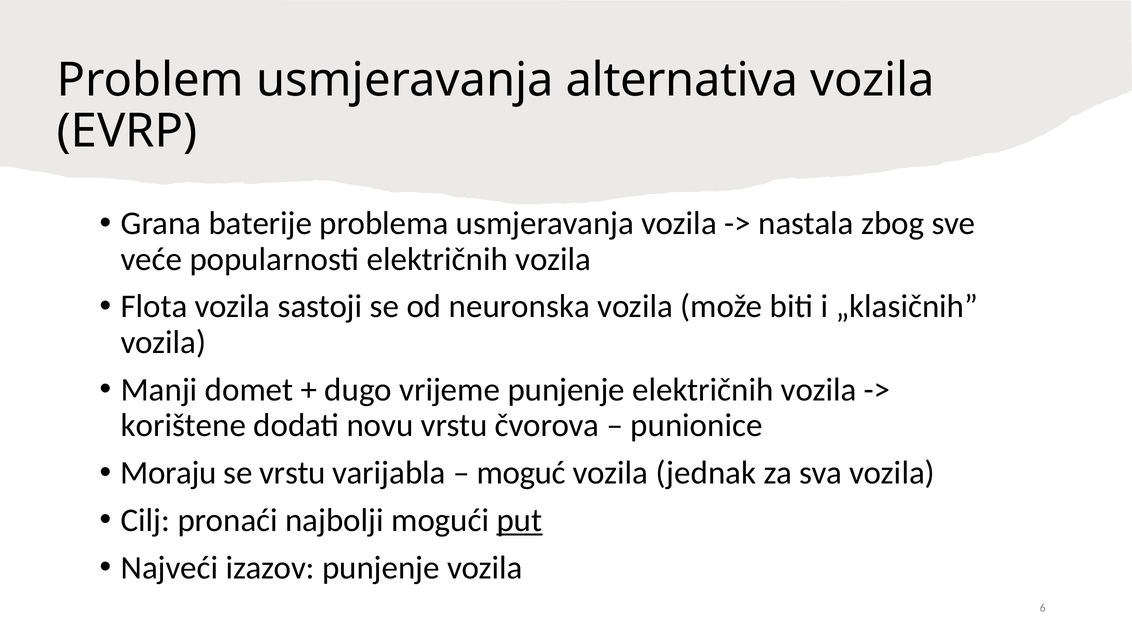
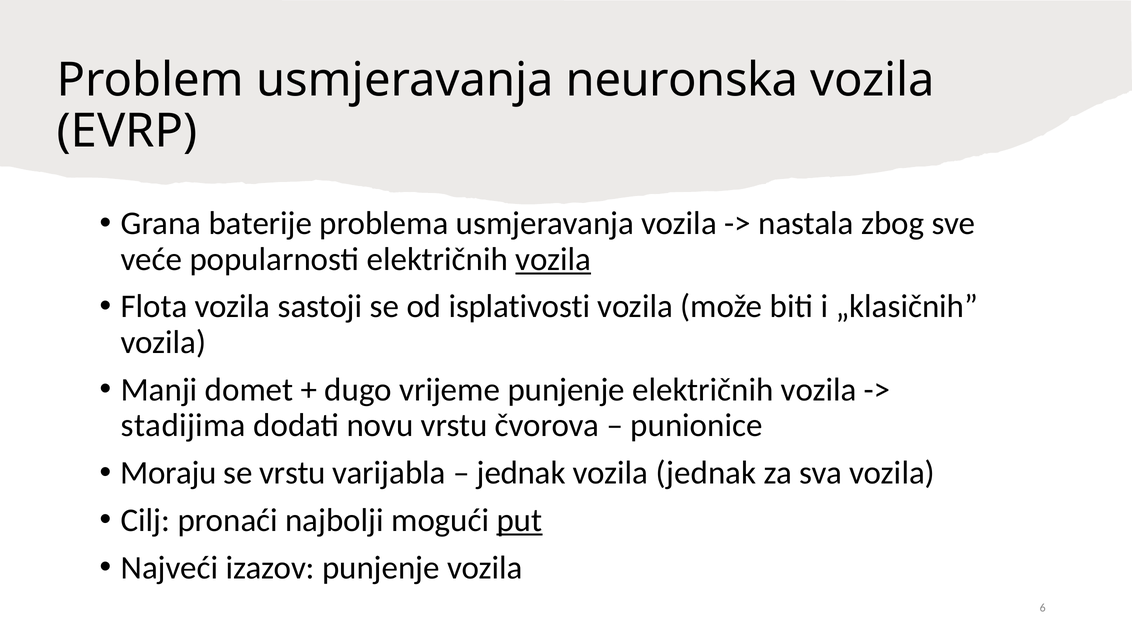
alternativa: alternativa -> neuronska (682, 80)
vozila underline: none -> present (553, 259)
neuronska: neuronska -> isplativosti (519, 306)
korištene: korištene -> stadijima (183, 425)
moguć: moguć -> jednak (521, 473)
